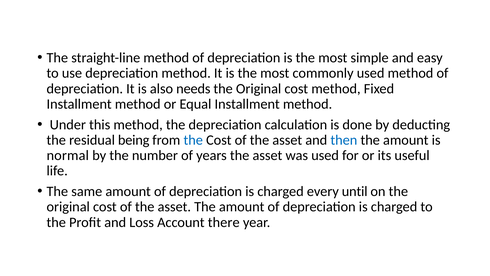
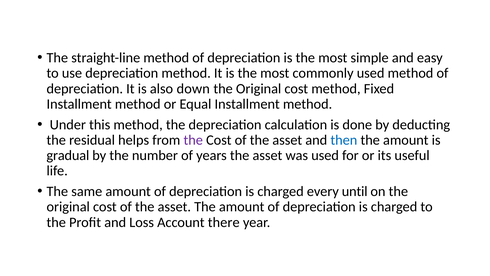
needs: needs -> down (193, 89)
being: being -> helps (134, 140)
the colour: blue -> purple (193, 140)
normal: normal -> gradual (68, 155)
